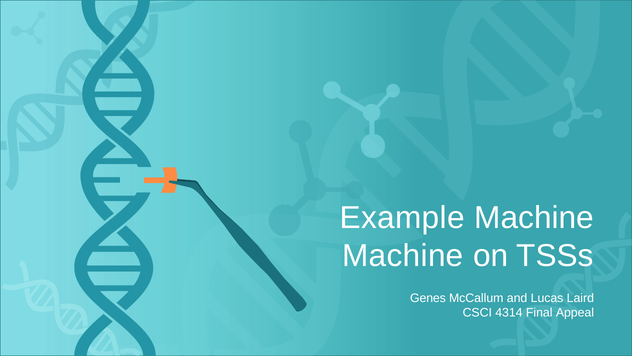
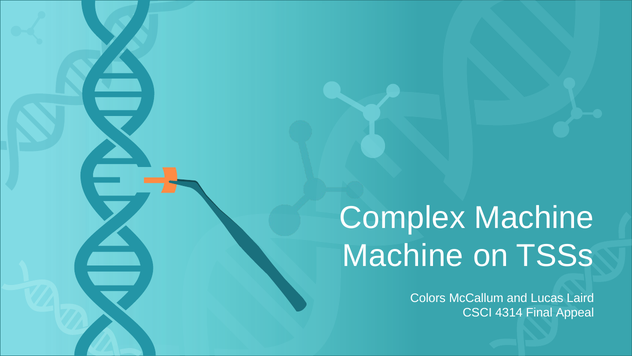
Example: Example -> Complex (402, 217)
Genes: Genes -> Colors (428, 298)
